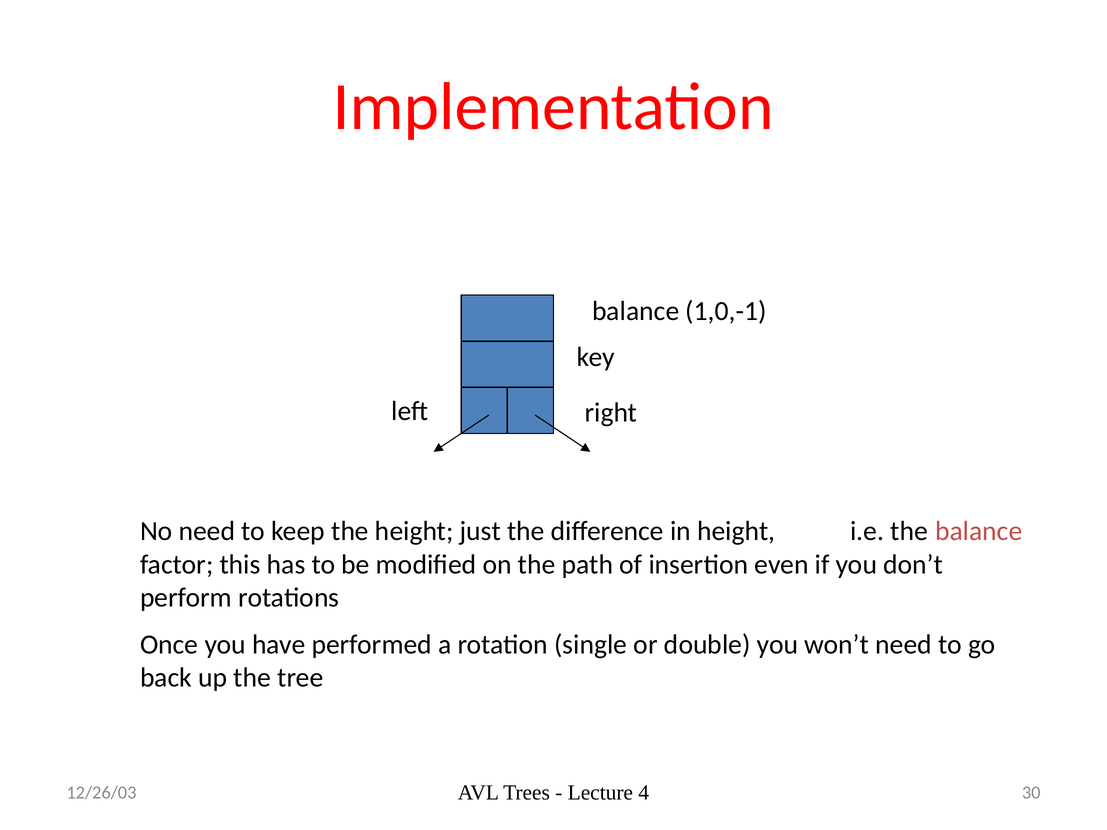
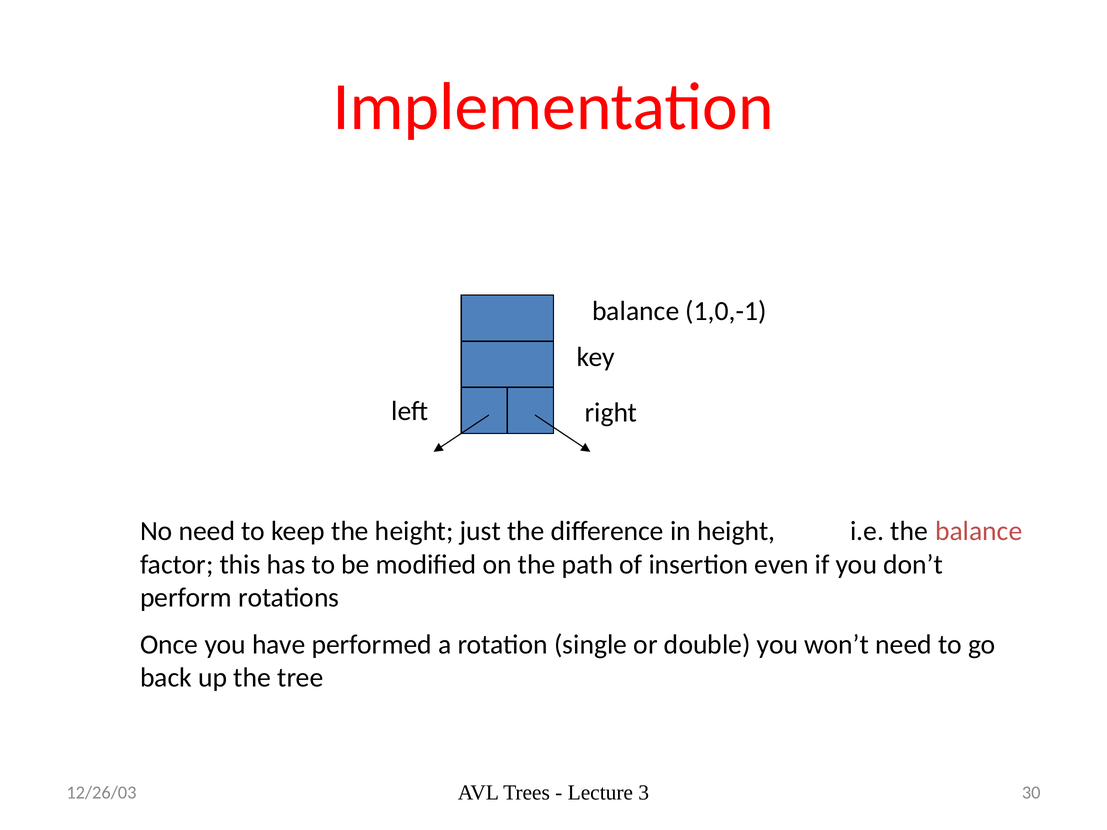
4: 4 -> 3 (644, 793)
